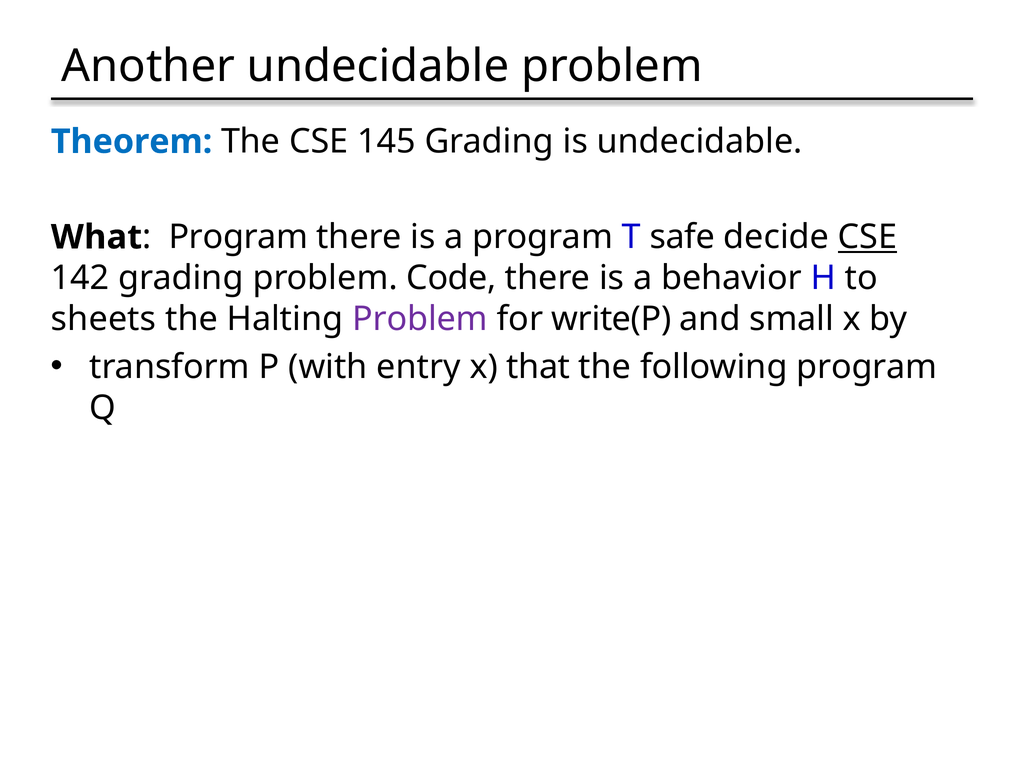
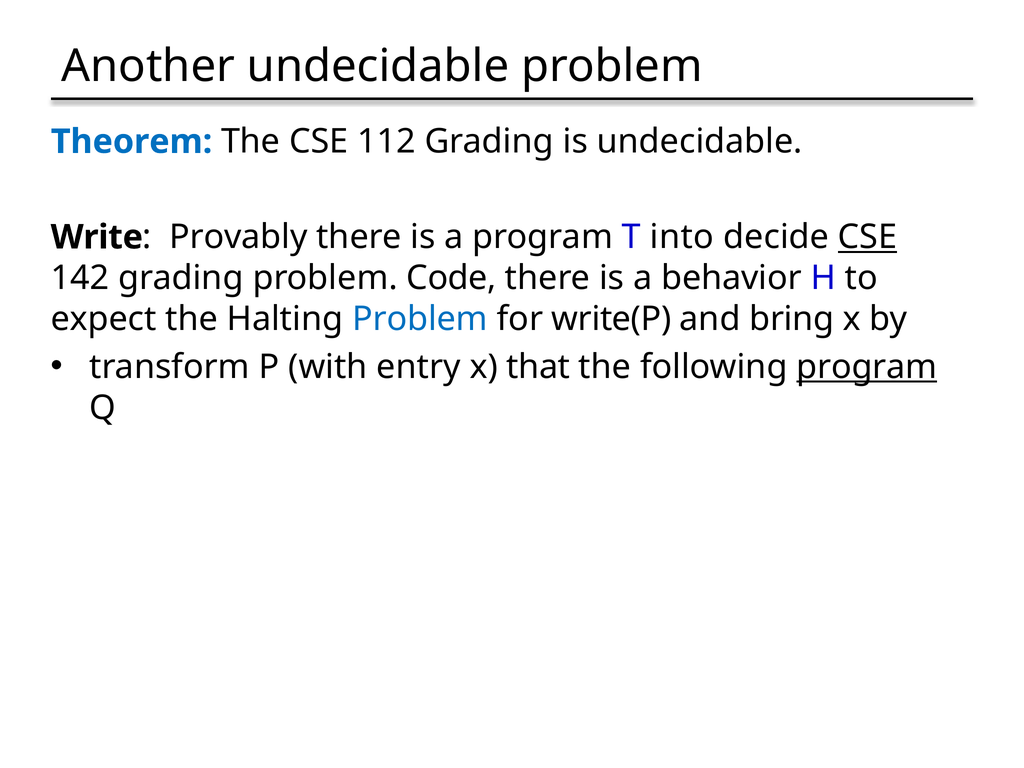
145: 145 -> 112 (387, 142)
What: What -> Write (97, 237)
Program: Program -> Provably (238, 237)
safe: safe -> into (682, 237)
sheets: sheets -> expect (104, 319)
Problem colour: purple -> blue (420, 319)
small: small -> bring (792, 319)
program underline: none -> present (867, 367)
